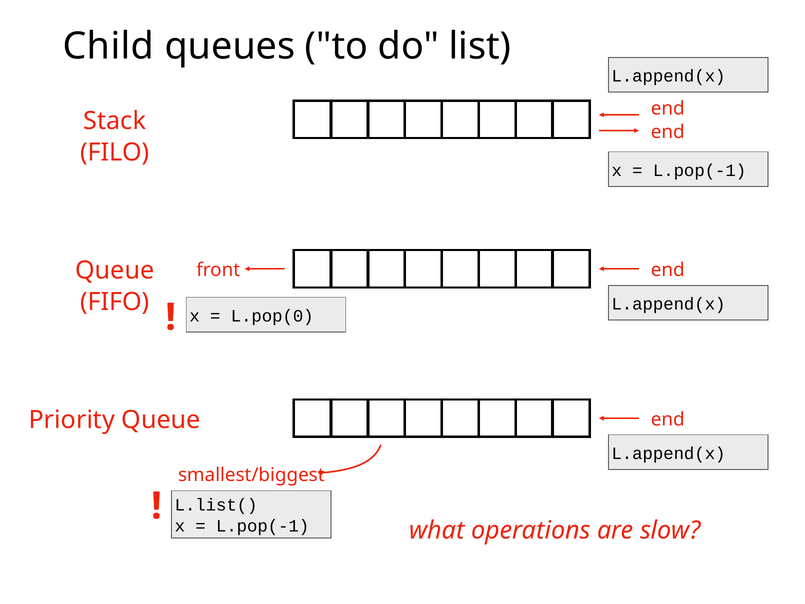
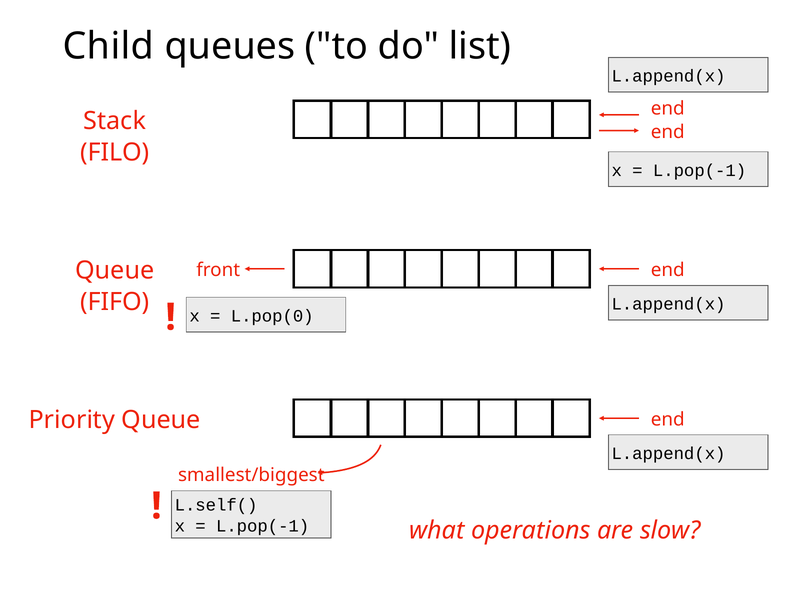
L.list(: L.list( -> L.self( (216, 505)
